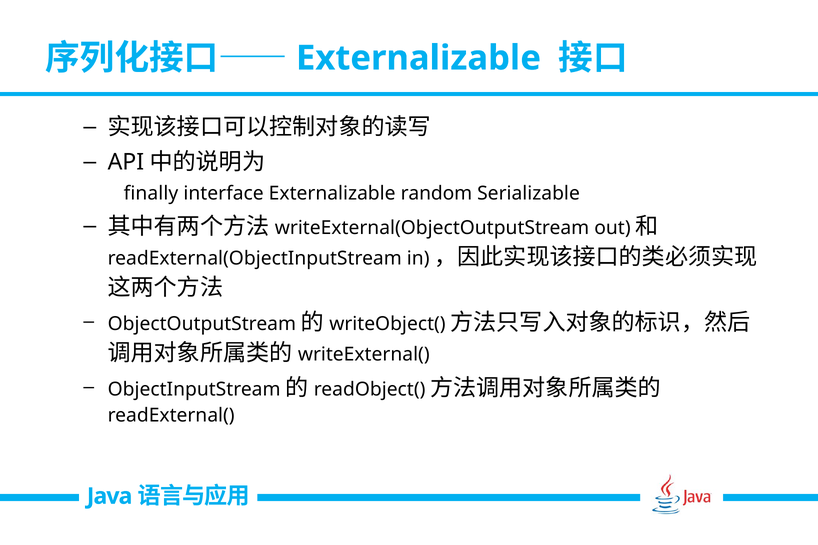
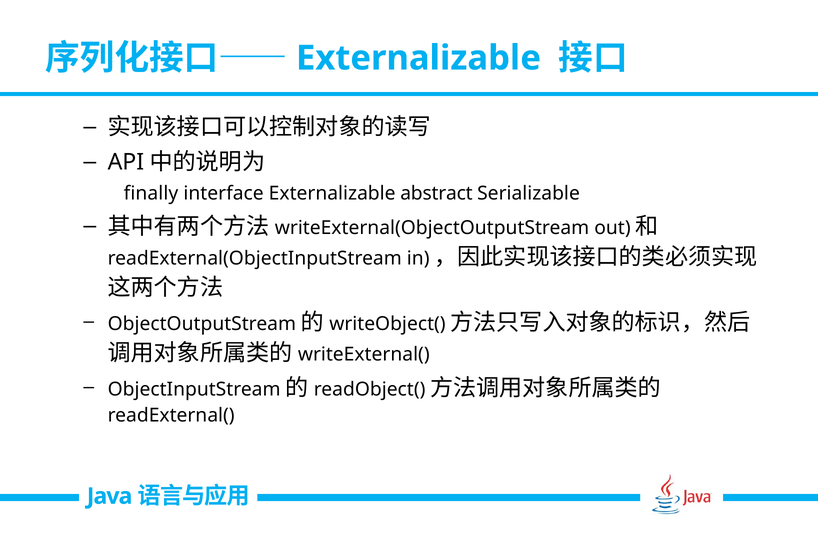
random: random -> abstract (436, 194)
